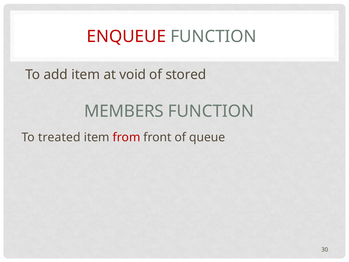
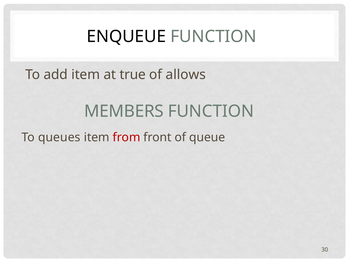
ENQUEUE colour: red -> black (126, 37)
void: void -> true (133, 75)
stored: stored -> allows (186, 75)
treated: treated -> queues (59, 137)
